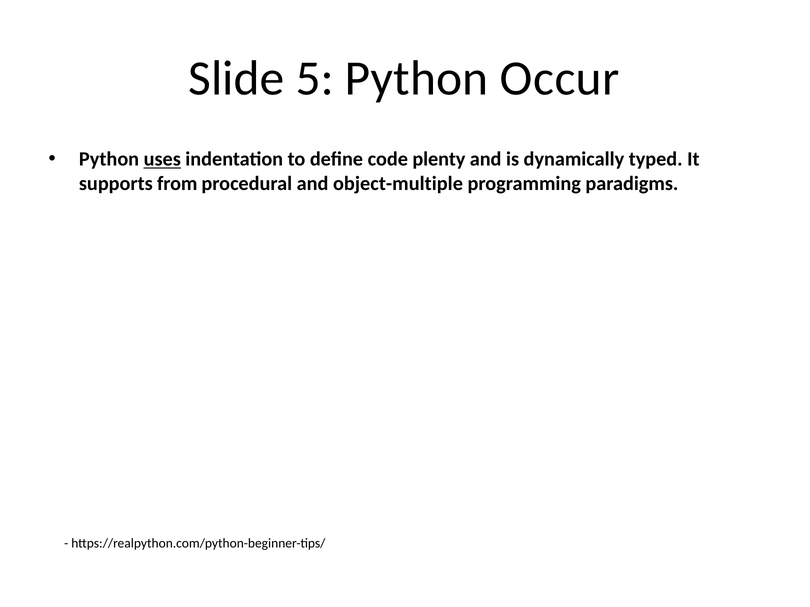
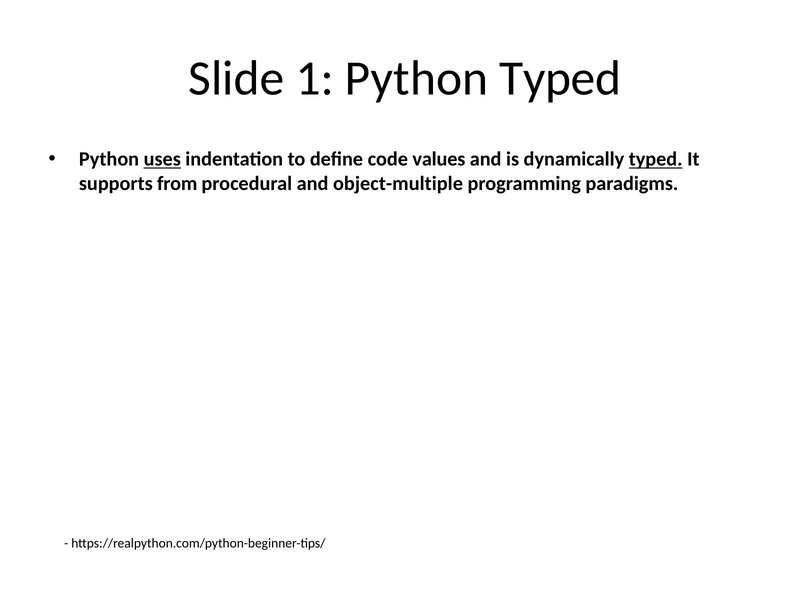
5: 5 -> 1 (315, 78)
Python Occur: Occur -> Typed (560, 78)
plenty: plenty -> values (439, 159)
typed underline: none -> present (656, 159)
